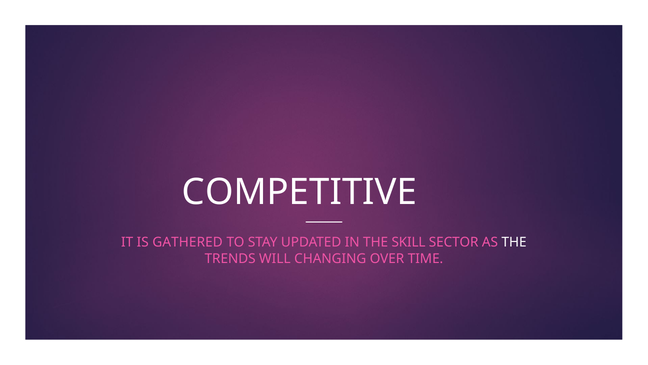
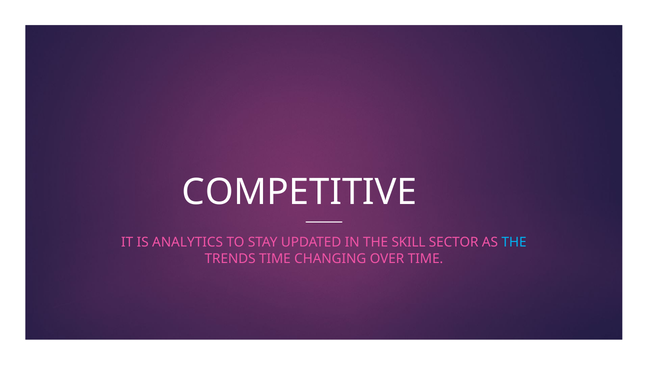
GATHERED: GATHERED -> ANALYTICS (188, 242)
THE colour: white -> light blue (514, 242)
TRENDS WILL: WILL -> TIME (275, 258)
